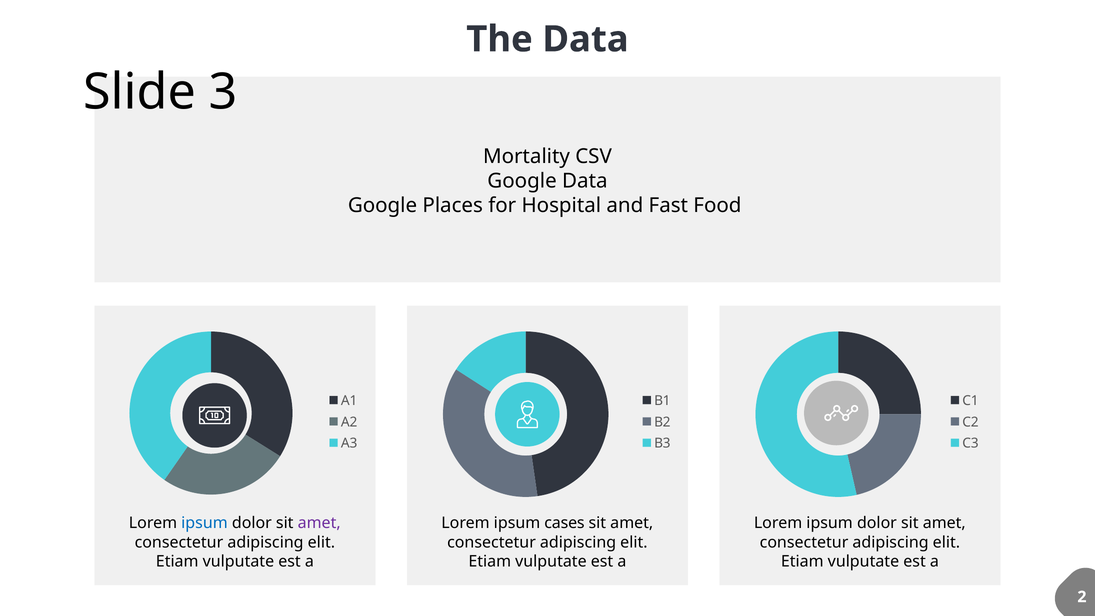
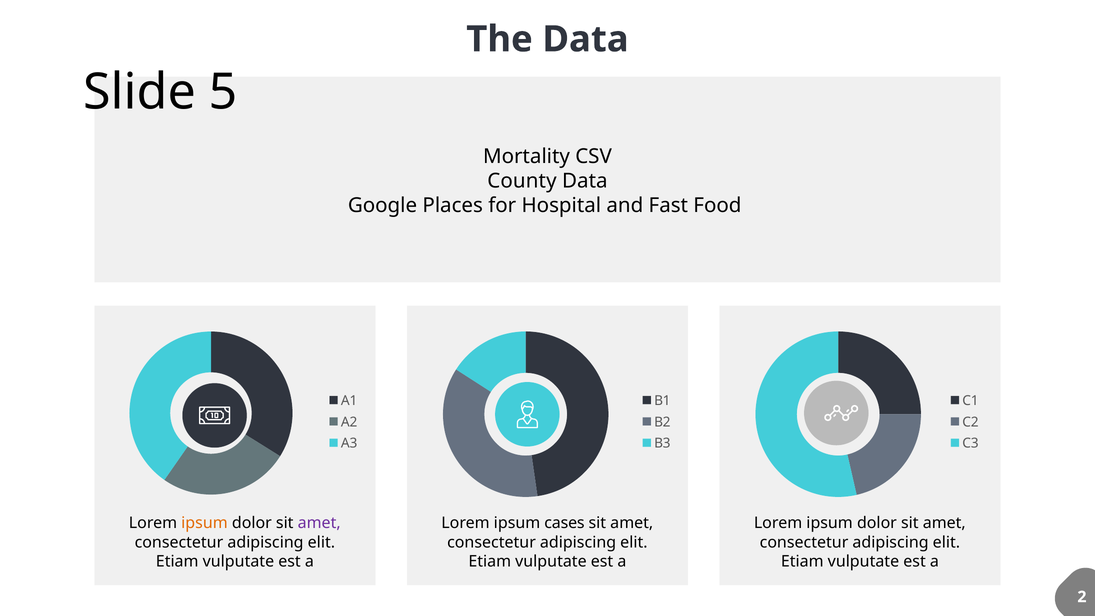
3: 3 -> 5 (223, 92)
Google: Google -> County (522, 181)
ipsum colour: blue -> orange (204, 523)
